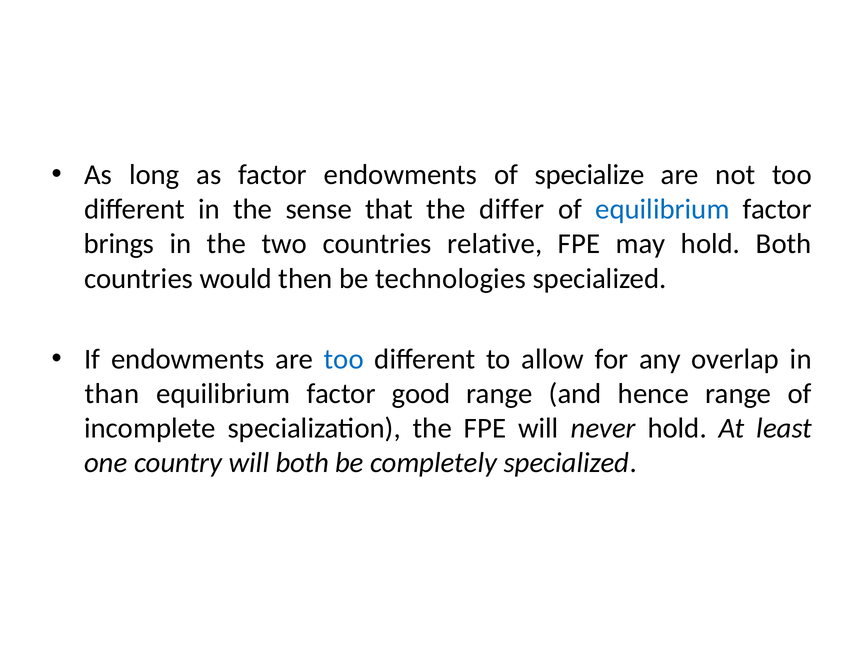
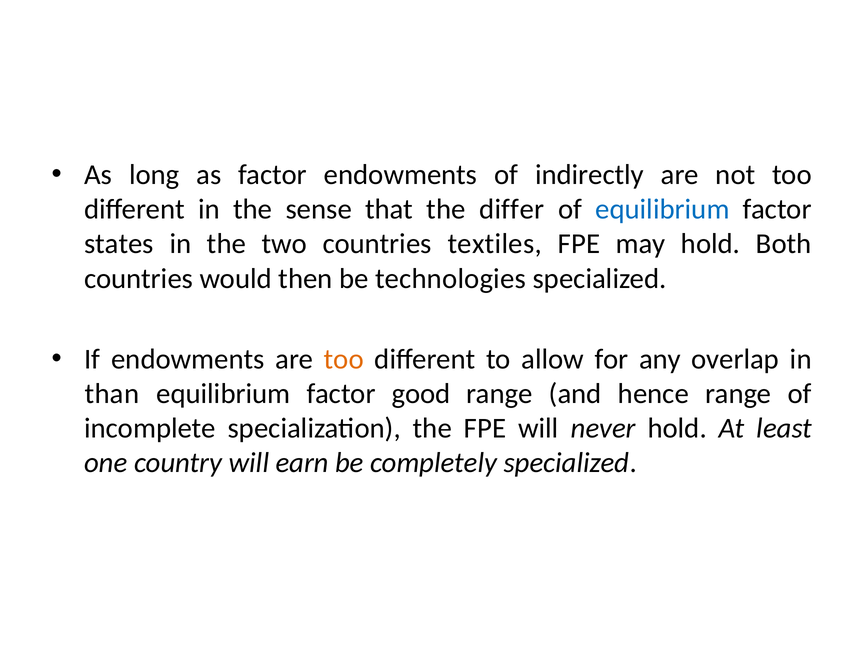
specialize: specialize -> indirectly (589, 175)
brings: brings -> states (119, 244)
relative: relative -> textiles (495, 244)
too colour: blue -> orange (344, 359)
will both: both -> earn (302, 463)
